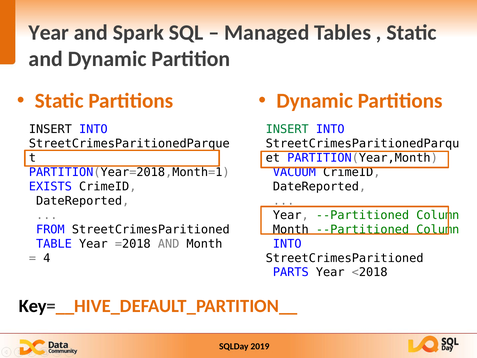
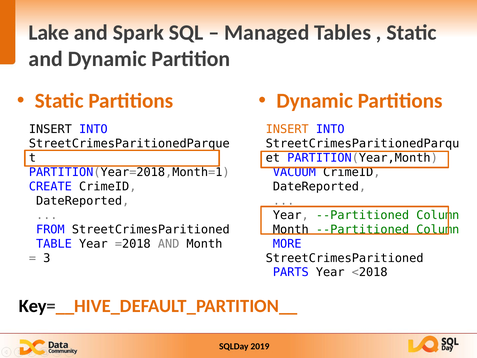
Year: Year -> Lake (49, 33)
INSERT colour: green -> orange (287, 129)
EXISTS: EXISTS -> CREATE (50, 186)
INTO: INTO -> MORE (287, 244)
4: 4 -> 3 (47, 258)
